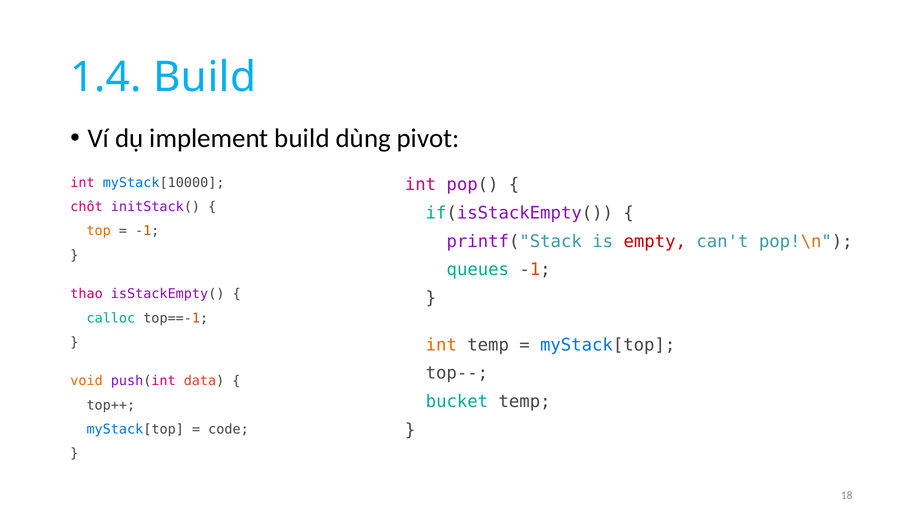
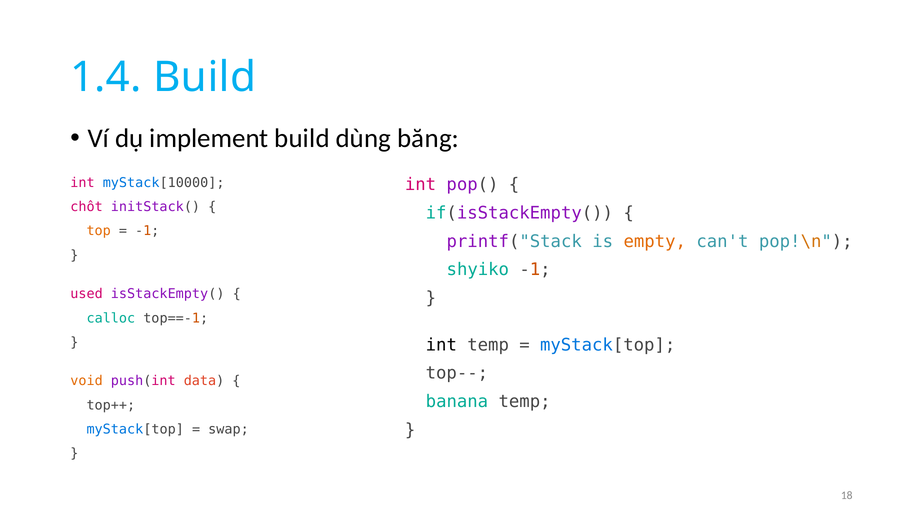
pivot: pivot -> băng (428, 138)
empty colour: red -> orange (655, 241)
queues: queues -> shyiko (478, 270)
thao: thao -> used (87, 294)
int colour: orange -> black (441, 345)
bucket: bucket -> banana (457, 402)
code: code -> swap (229, 429)
